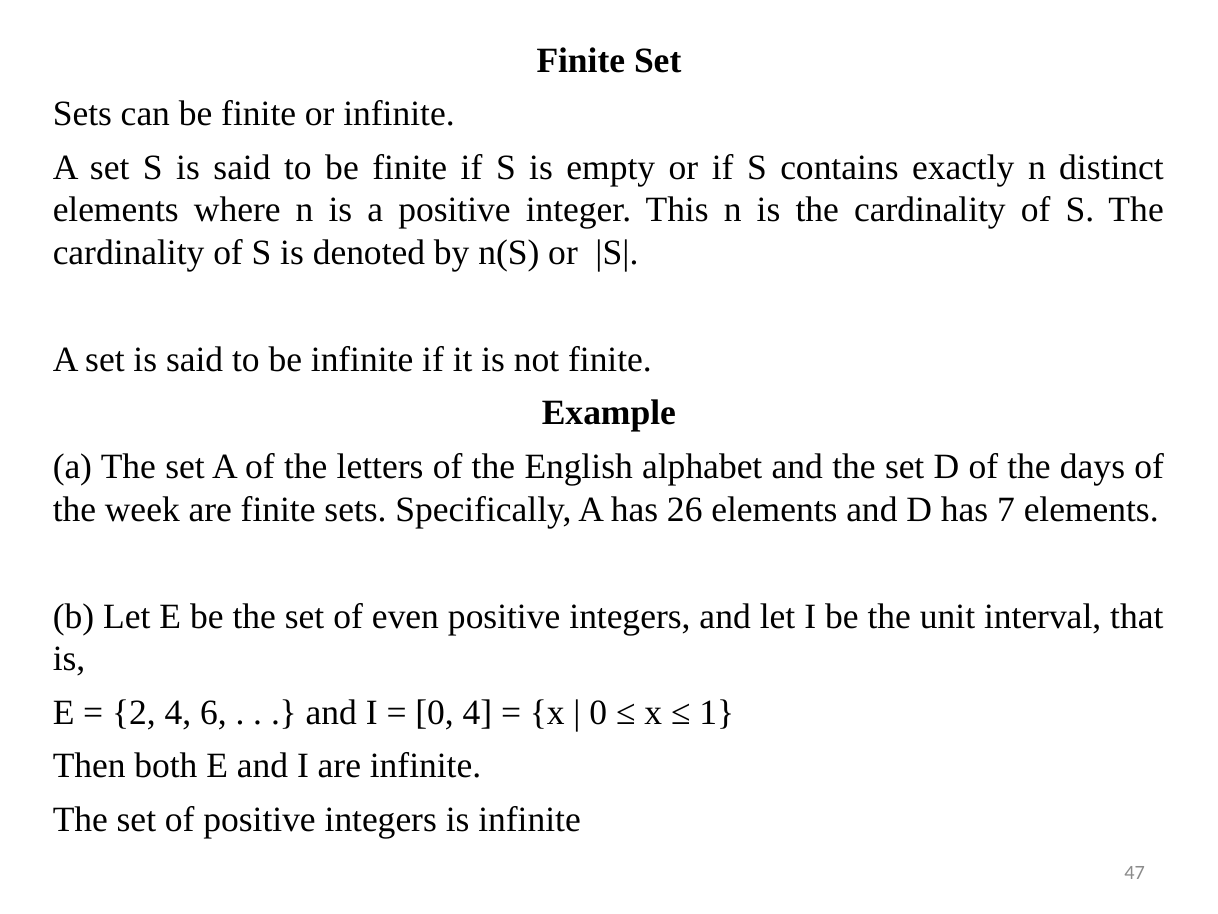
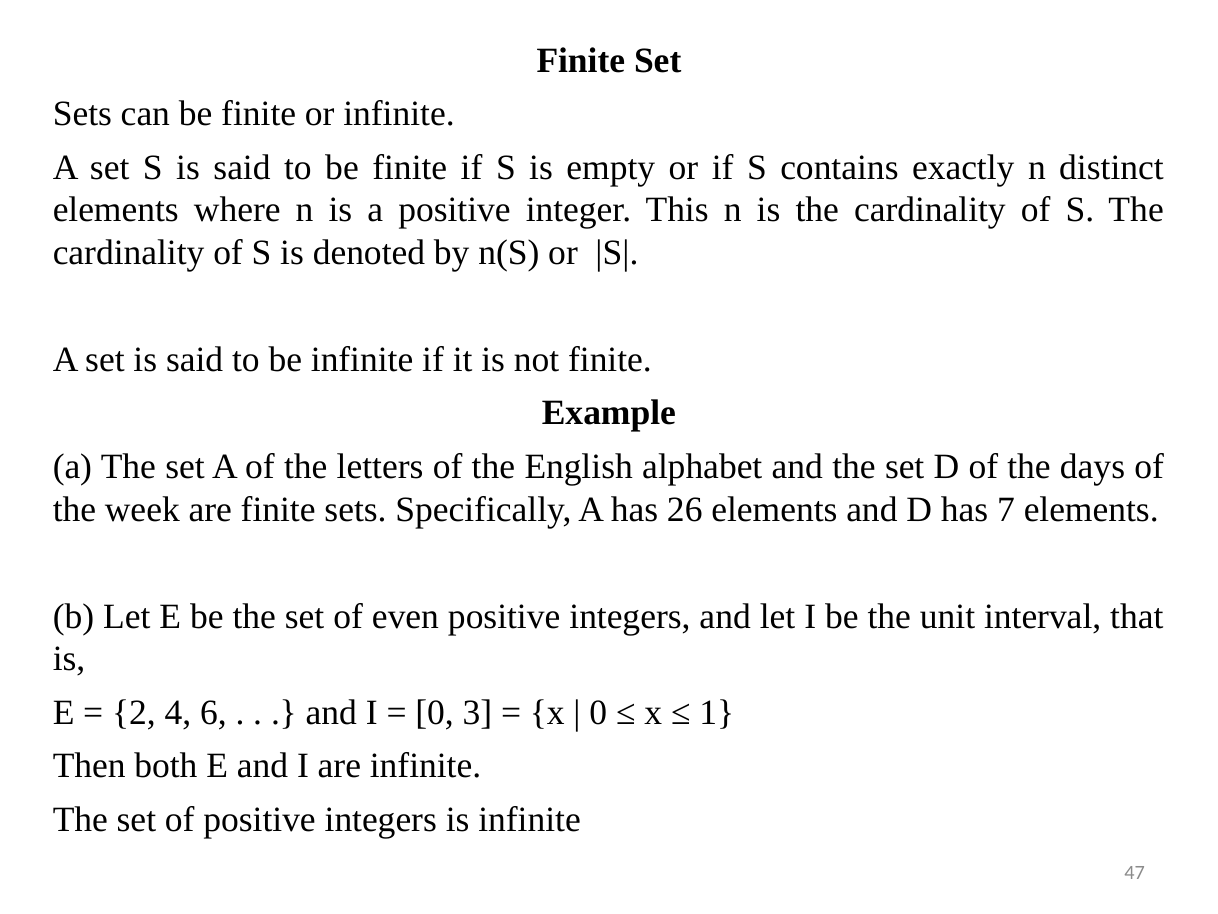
0 4: 4 -> 3 (477, 712)
